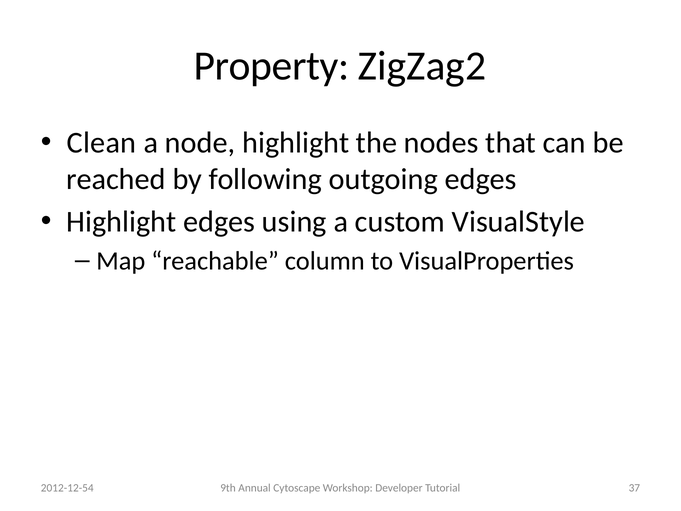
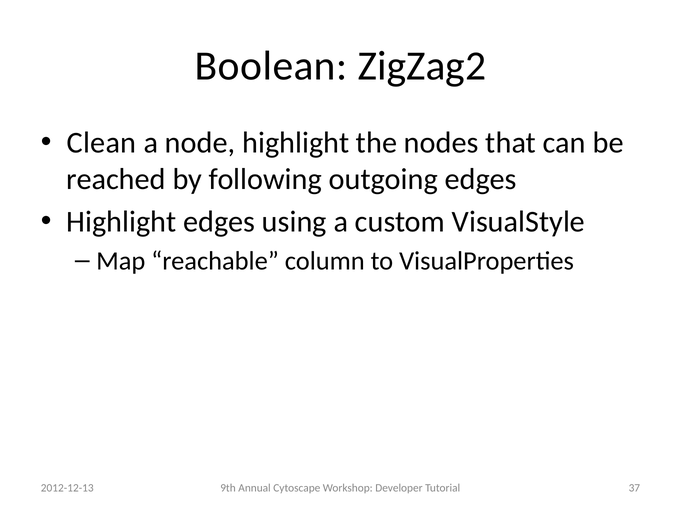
Property: Property -> Boolean (271, 66)
2012-12-54: 2012-12-54 -> 2012-12-13 (67, 488)
